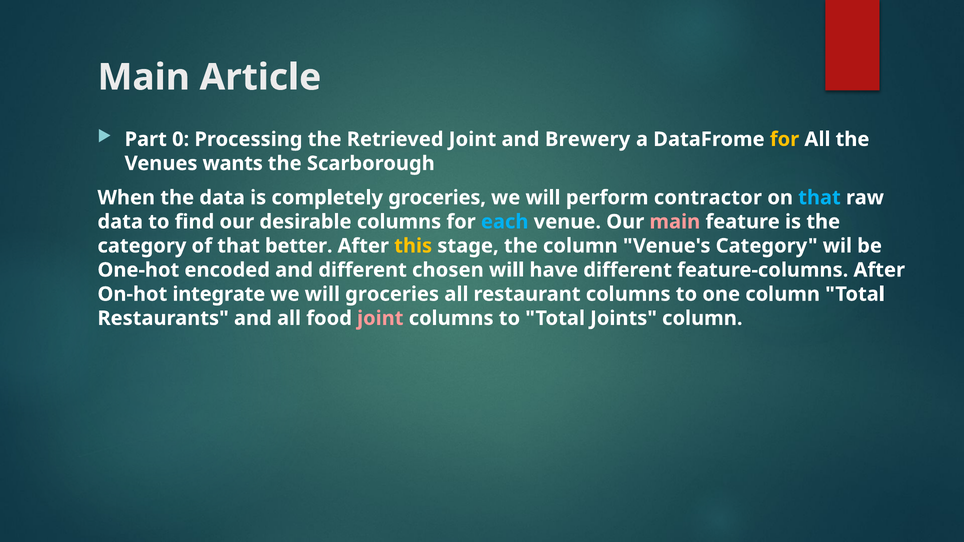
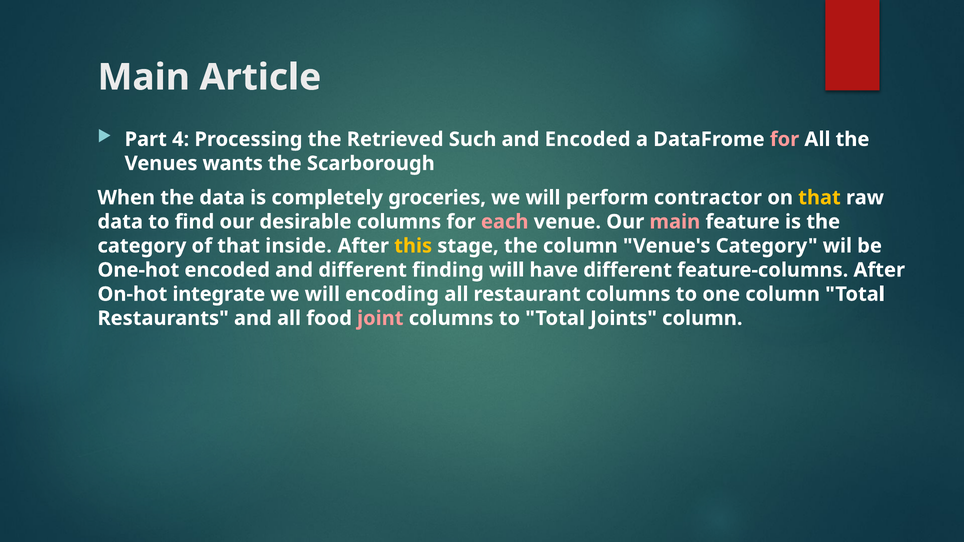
0: 0 -> 4 (181, 139)
Retrieved Joint: Joint -> Such (473, 139)
and Brewery: Brewery -> Encoded (588, 139)
for colour: yellow -> pink (785, 139)
that colour: light blue -> yellow (819, 198)
each colour: light blue -> pink (505, 222)
better: better -> inside (299, 246)
chosen: chosen -> finding (448, 270)
will groceries: groceries -> encoding (392, 294)
